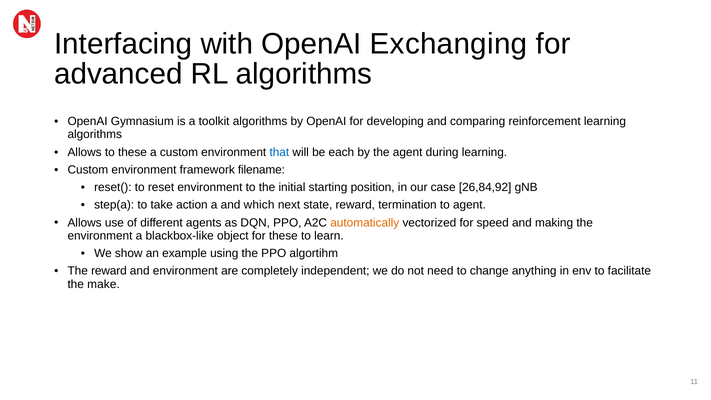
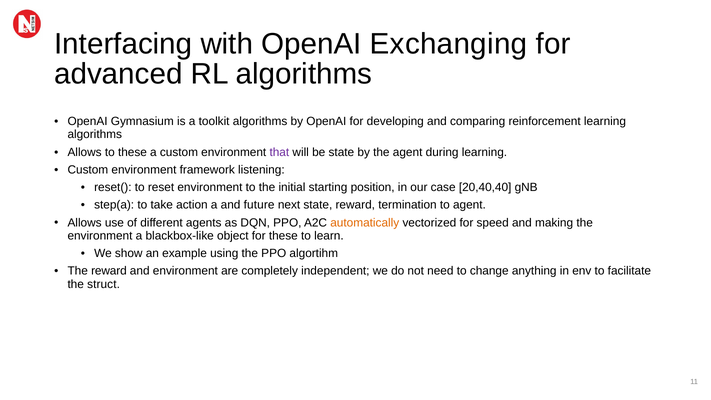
that colour: blue -> purple (279, 152)
be each: each -> state (341, 152)
filename: filename -> listening (261, 170)
26,84,92: 26,84,92 -> 20,40,40 (485, 187)
which: which -> future (259, 205)
make: make -> struct (104, 284)
